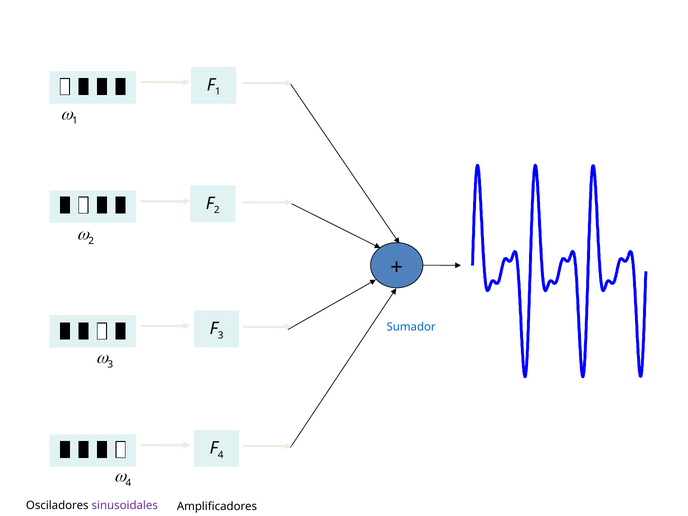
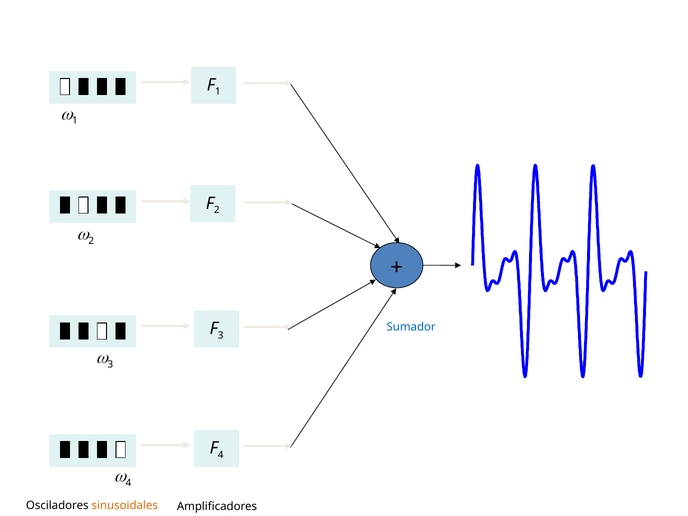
sinusoidales colour: purple -> orange (125, 506)
